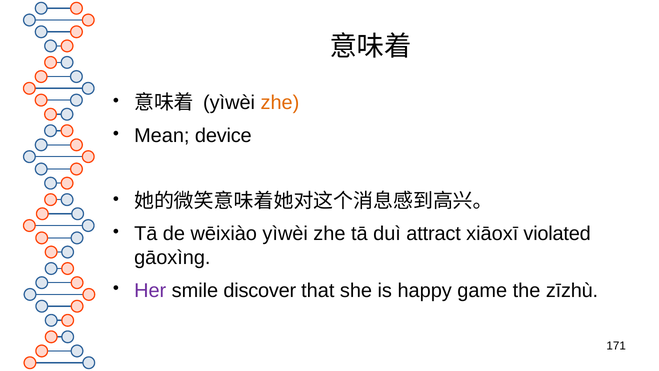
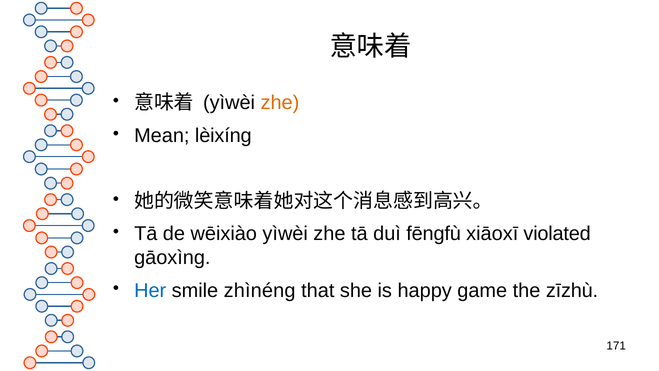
device: device -> lèixíng (223, 135)
attract: attract -> fēngfù (434, 234)
Her colour: purple -> blue (150, 290)
discover: discover -> zhìnéng (260, 290)
